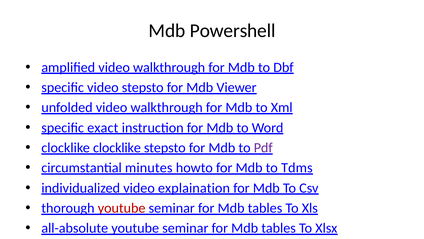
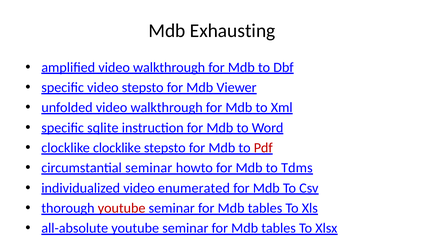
Powershell: Powershell -> Exhausting (233, 31)
exact: exact -> sqlite (103, 127)
Pdf colour: purple -> red (263, 148)
circumstantial minutes: minutes -> seminar (149, 168)
explaination: explaination -> enumerated (194, 188)
